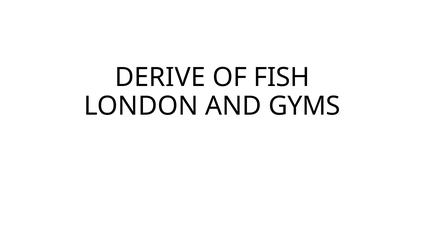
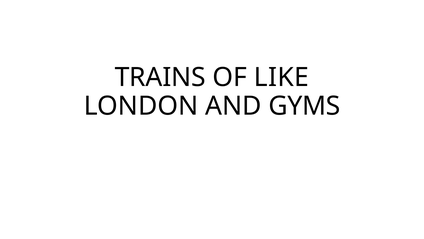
DERIVE: DERIVE -> TRAINS (160, 77)
FISH: FISH -> LIKE (281, 77)
